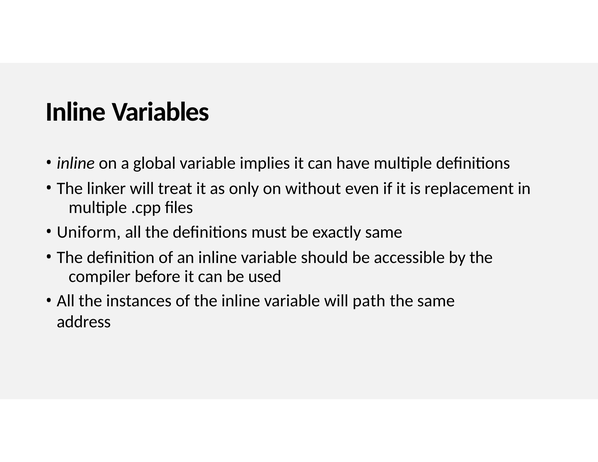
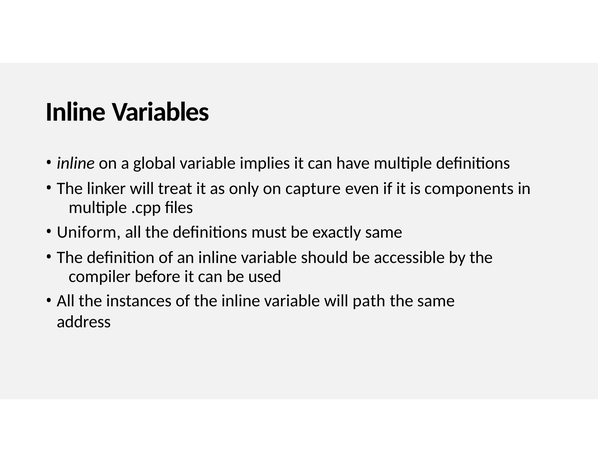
without: without -> capture (313, 189)
replacement: replacement -> components (469, 189)
